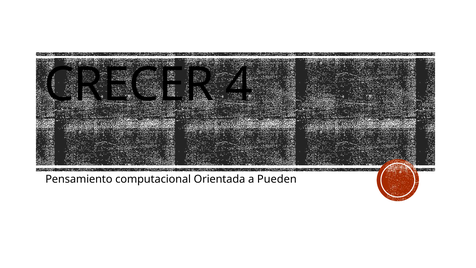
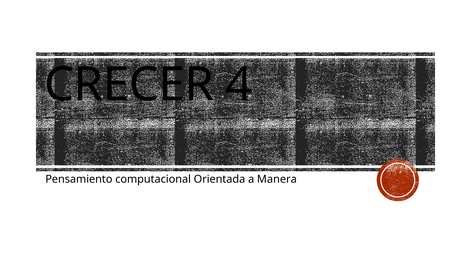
Pueden: Pueden -> Manera (277, 179)
